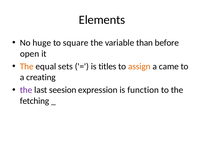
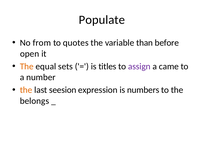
Elements: Elements -> Populate (102, 20)
huge: huge -> from (42, 43)
square: square -> quotes (76, 43)
assign colour: orange -> purple (139, 66)
creating: creating -> number (41, 77)
the colour: purple -> orange (26, 90)
function: function -> numbers (143, 90)
fetching: fetching -> belongs (34, 101)
